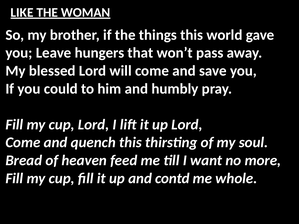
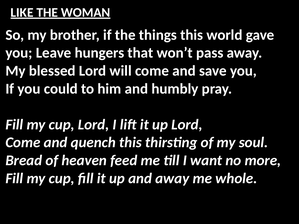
and contd: contd -> away (172, 178)
